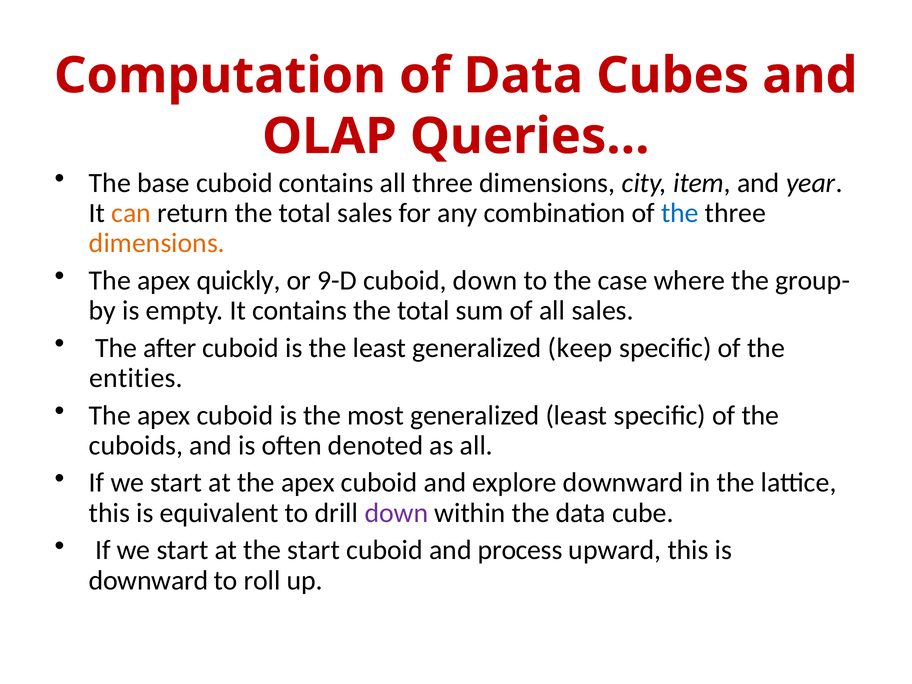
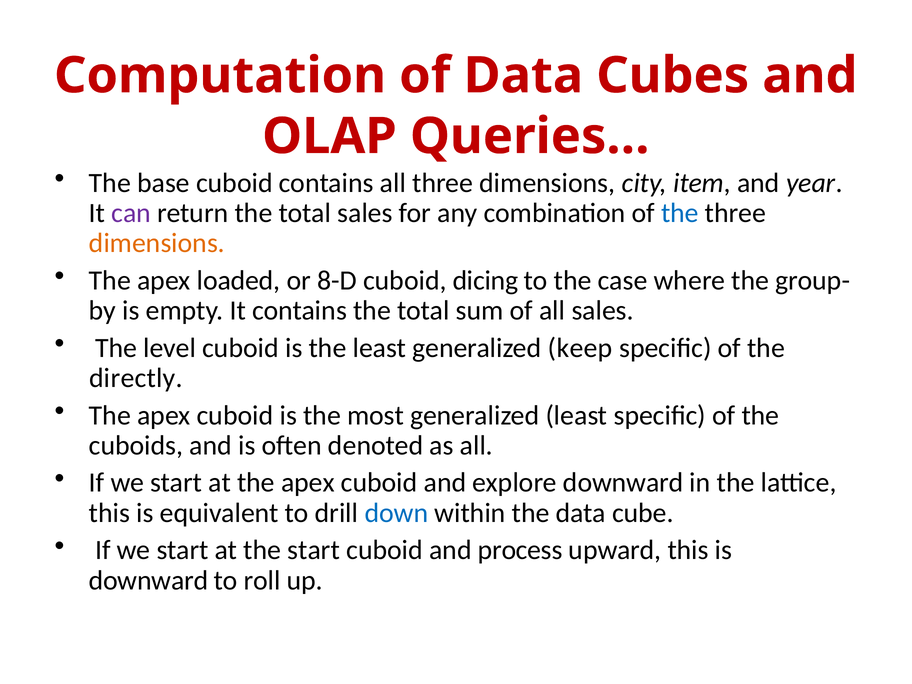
can colour: orange -> purple (131, 213)
quickly: quickly -> loaded (239, 280)
9-D: 9-D -> 8-D (337, 280)
cuboid down: down -> dicing (485, 280)
after: after -> level (170, 348)
entities: entities -> directly (136, 378)
down colour: purple -> blue (396, 513)
